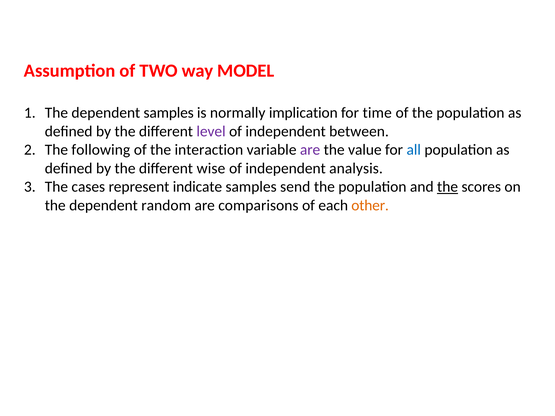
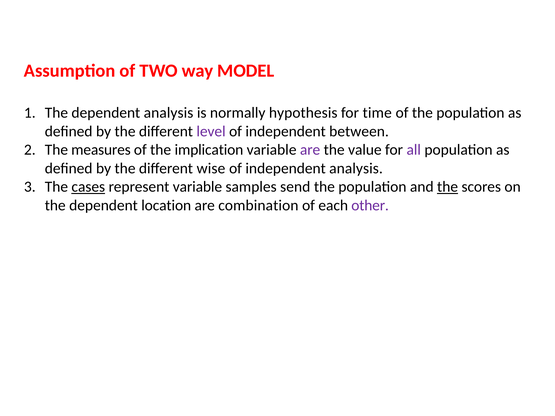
dependent samples: samples -> analysis (169, 113)
implication: implication -> hypothesis (303, 113)
following: following -> measures (101, 150)
interaction: interaction -> implication (209, 150)
all colour: blue -> purple (414, 150)
cases underline: none -> present (88, 187)
represent indicate: indicate -> variable (197, 187)
random: random -> location (166, 205)
comparisons: comparisons -> combination (258, 205)
other colour: orange -> purple (370, 205)
